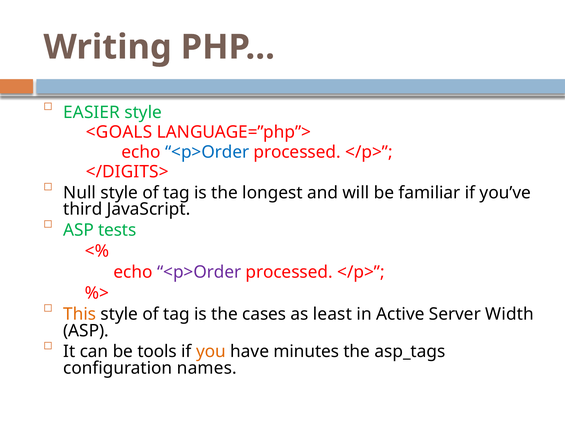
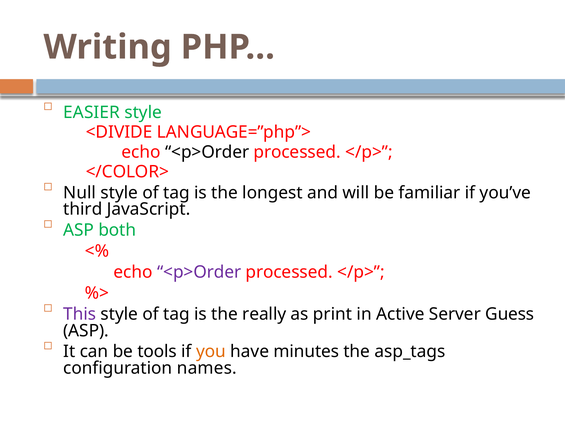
<GOALS: <GOALS -> <DIVIDE (119, 132)
<p>Order colour: blue -> black (207, 152)
</DIGITS>: </DIGITS> -> </COLOR> (127, 172)
tests: tests -> both (117, 230)
This colour: orange -> purple (80, 314)
cases: cases -> really (264, 314)
least: least -> print (332, 314)
Width: Width -> Guess (510, 314)
